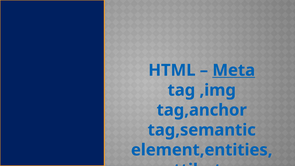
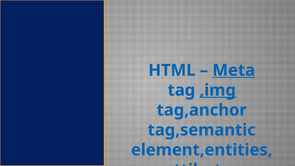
,img underline: none -> present (218, 90)
